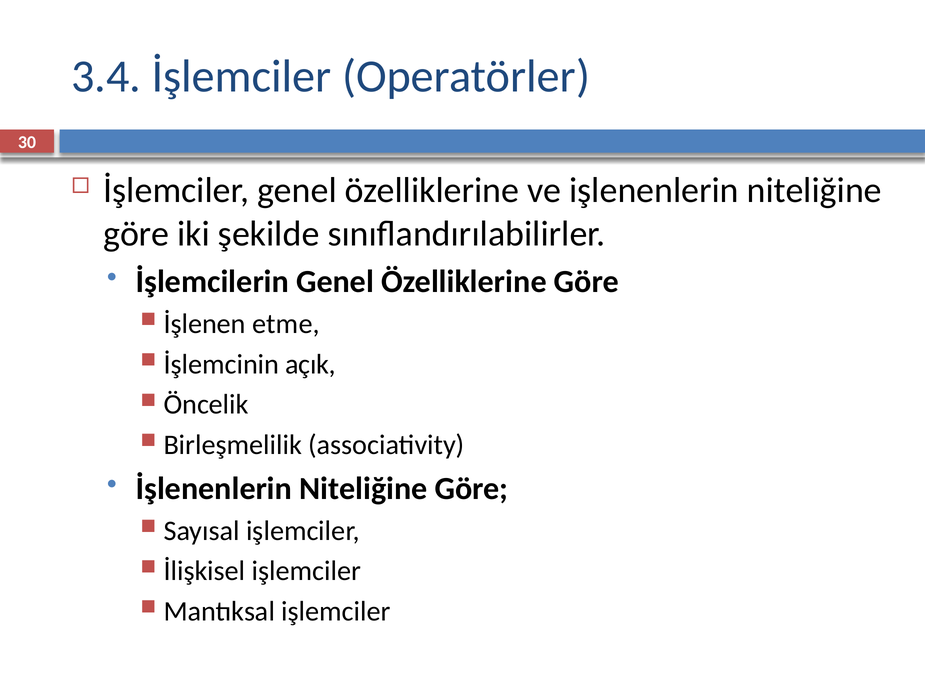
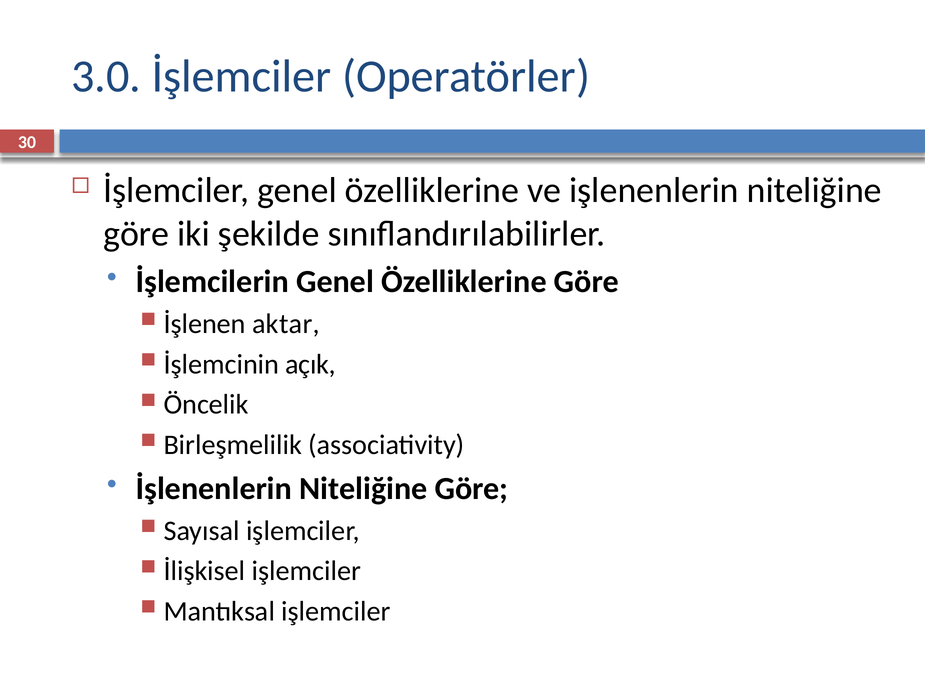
3.4: 3.4 -> 3.0 (106, 76)
etme: etme -> aktar (286, 324)
